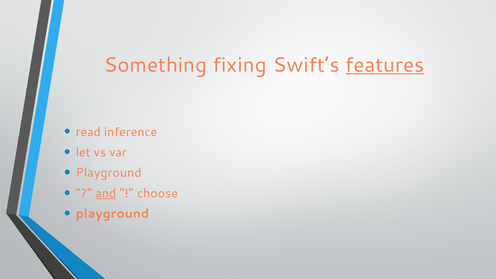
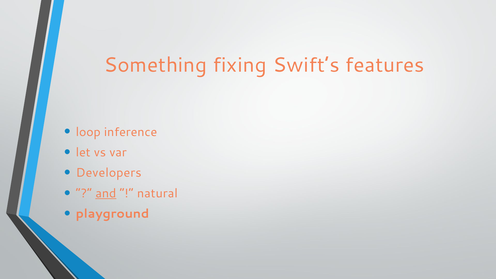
features underline: present -> none (385, 65)
read: read -> loop (88, 132)
Playground: Playground -> Developers (109, 173)
choose: choose -> natural (157, 193)
